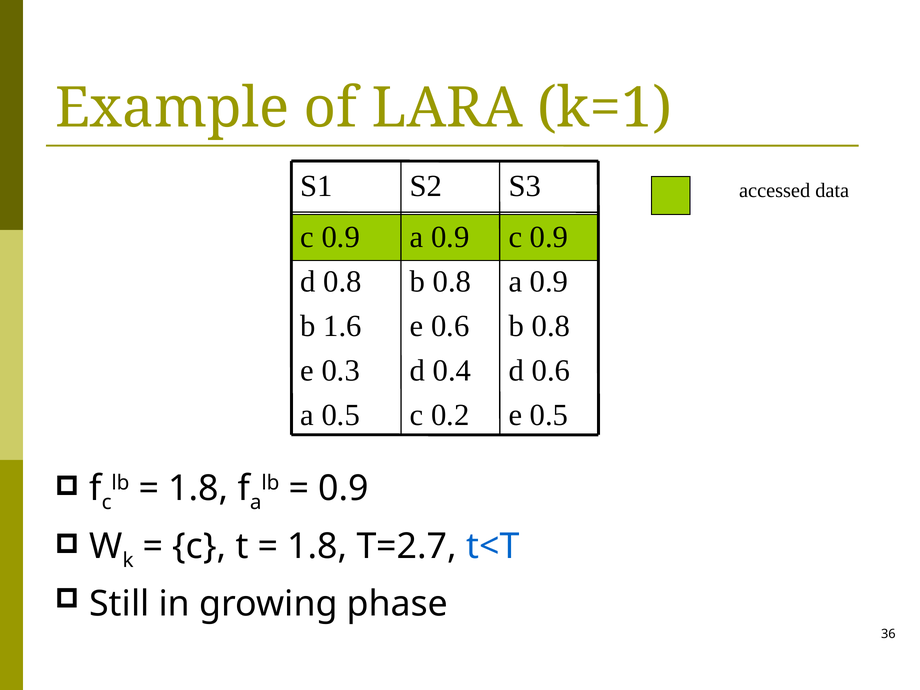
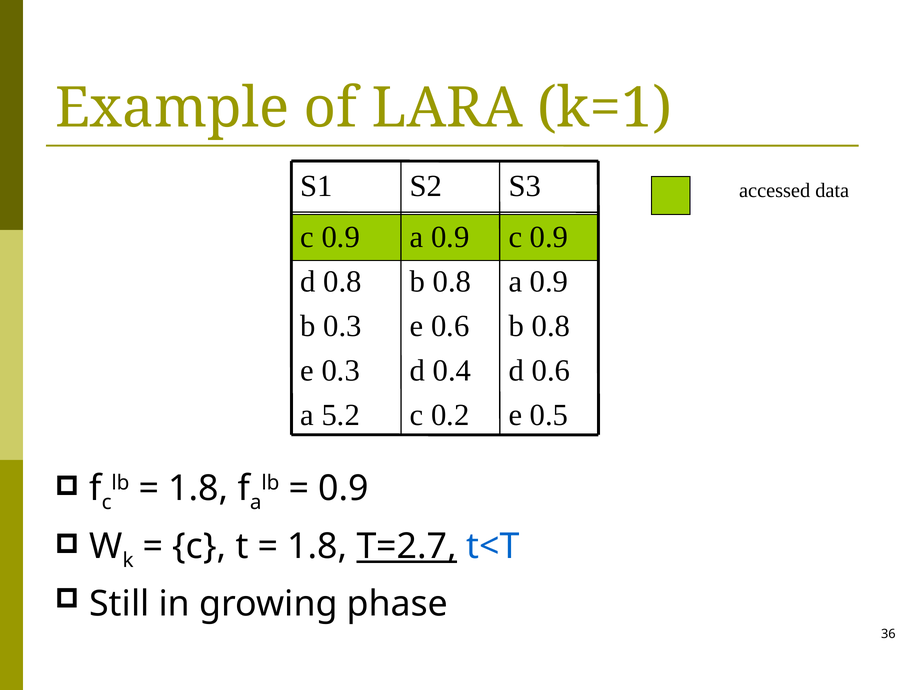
b 1.6: 1.6 -> 0.3 (343, 326)
a 0.5: 0.5 -> 5.2 (341, 415)
T=2.7 underline: none -> present (407, 546)
